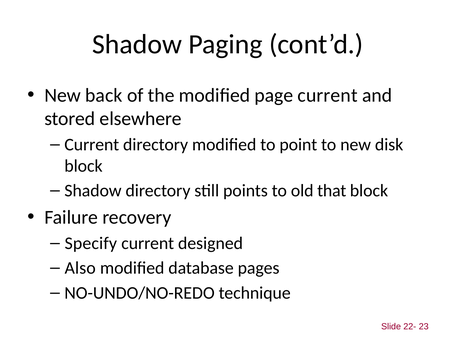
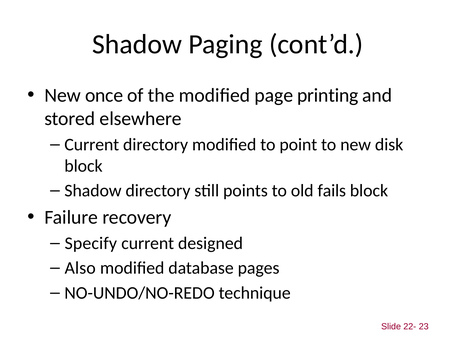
back: back -> once (104, 95)
page current: current -> printing (328, 95)
that: that -> fails (332, 191)
